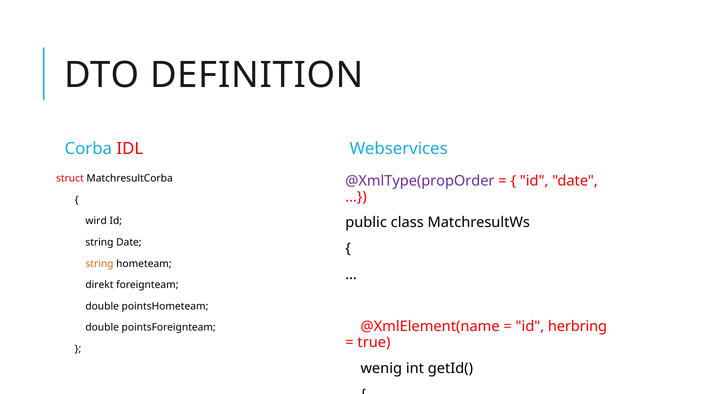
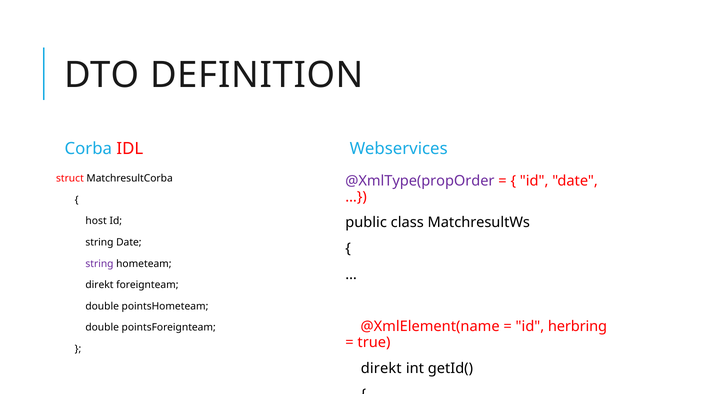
wird: wird -> host (96, 221)
string colour: orange -> purple (99, 264)
wenig: wenig -> direkt (381, 369)
